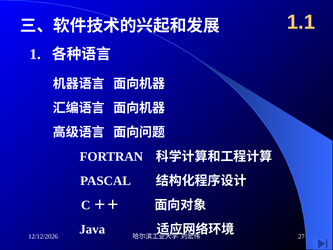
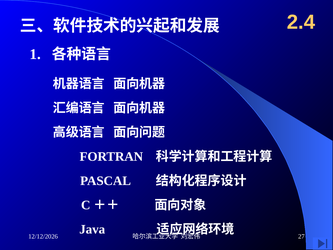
1.1: 1.1 -> 2.4 (301, 22)
